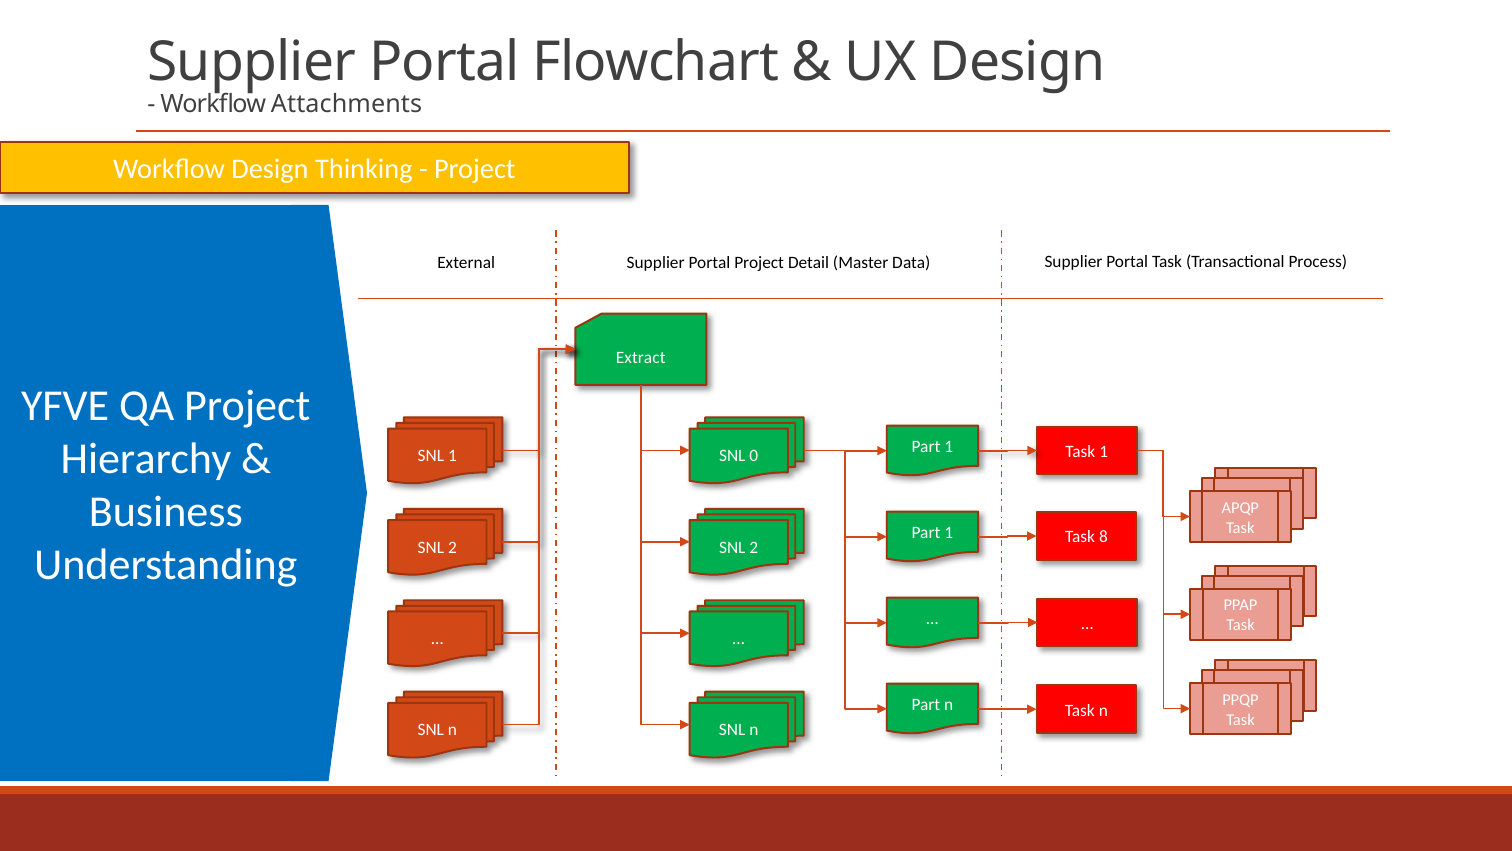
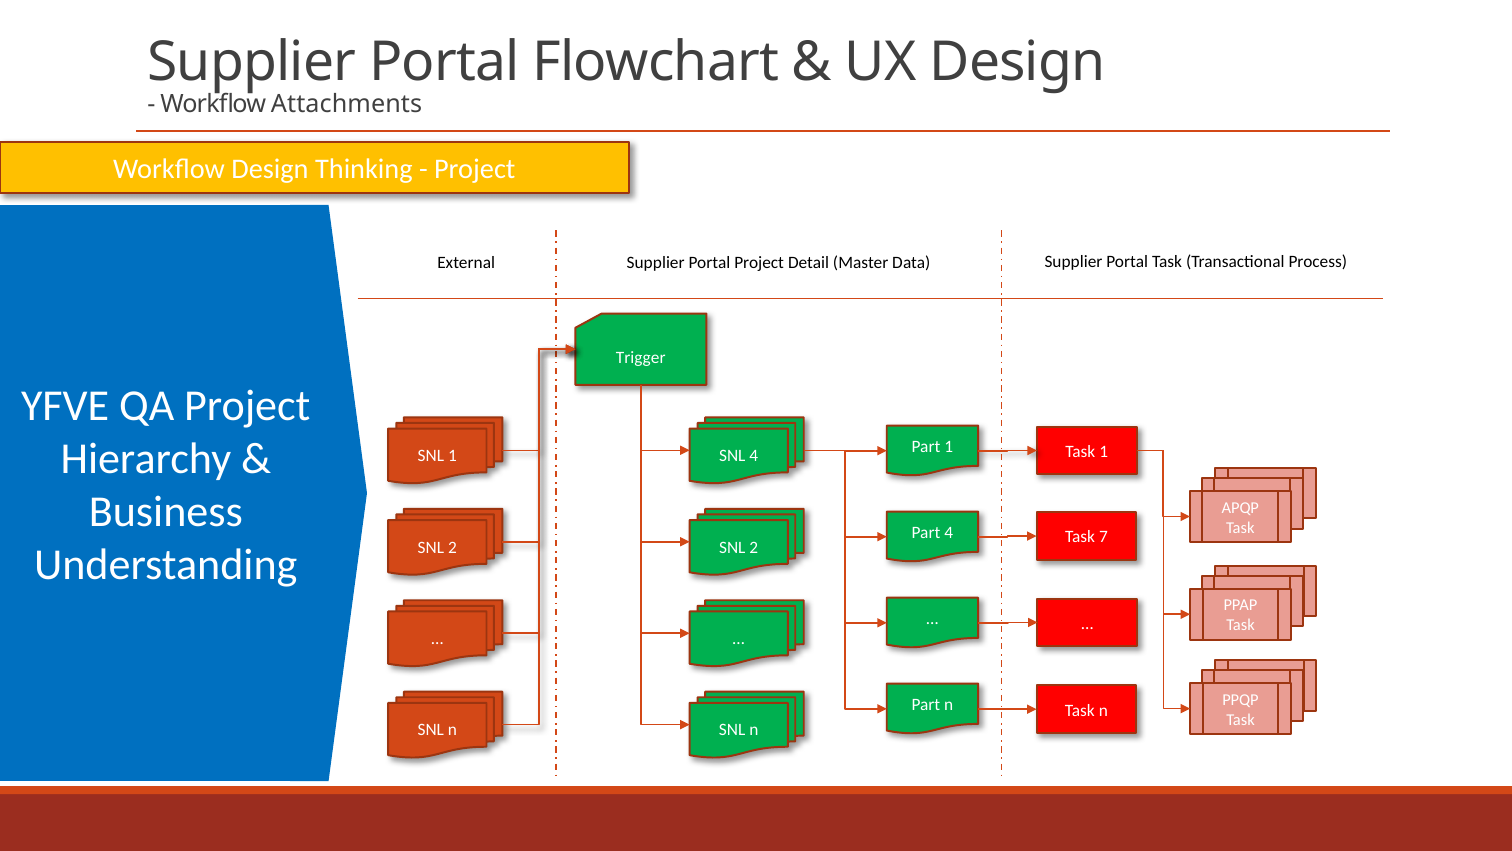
Extract: Extract -> Trigger (641, 357)
SNL 0: 0 -> 4 (754, 456)
1: 1 -> 4 (949, 533)
8: 8 -> 7 (1103, 537)
